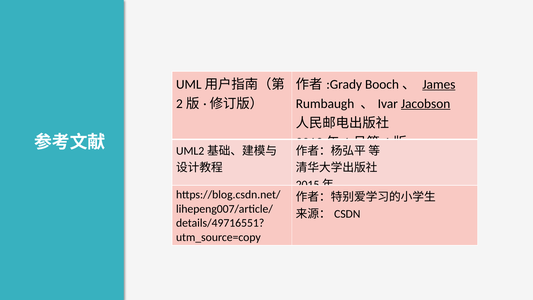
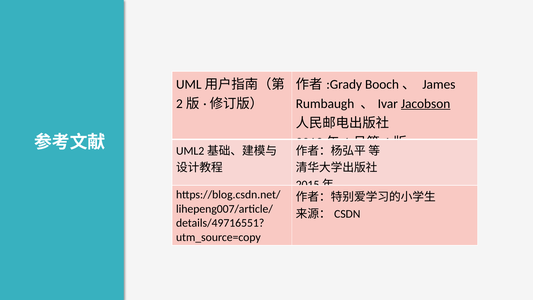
James underline: present -> none (439, 84)
